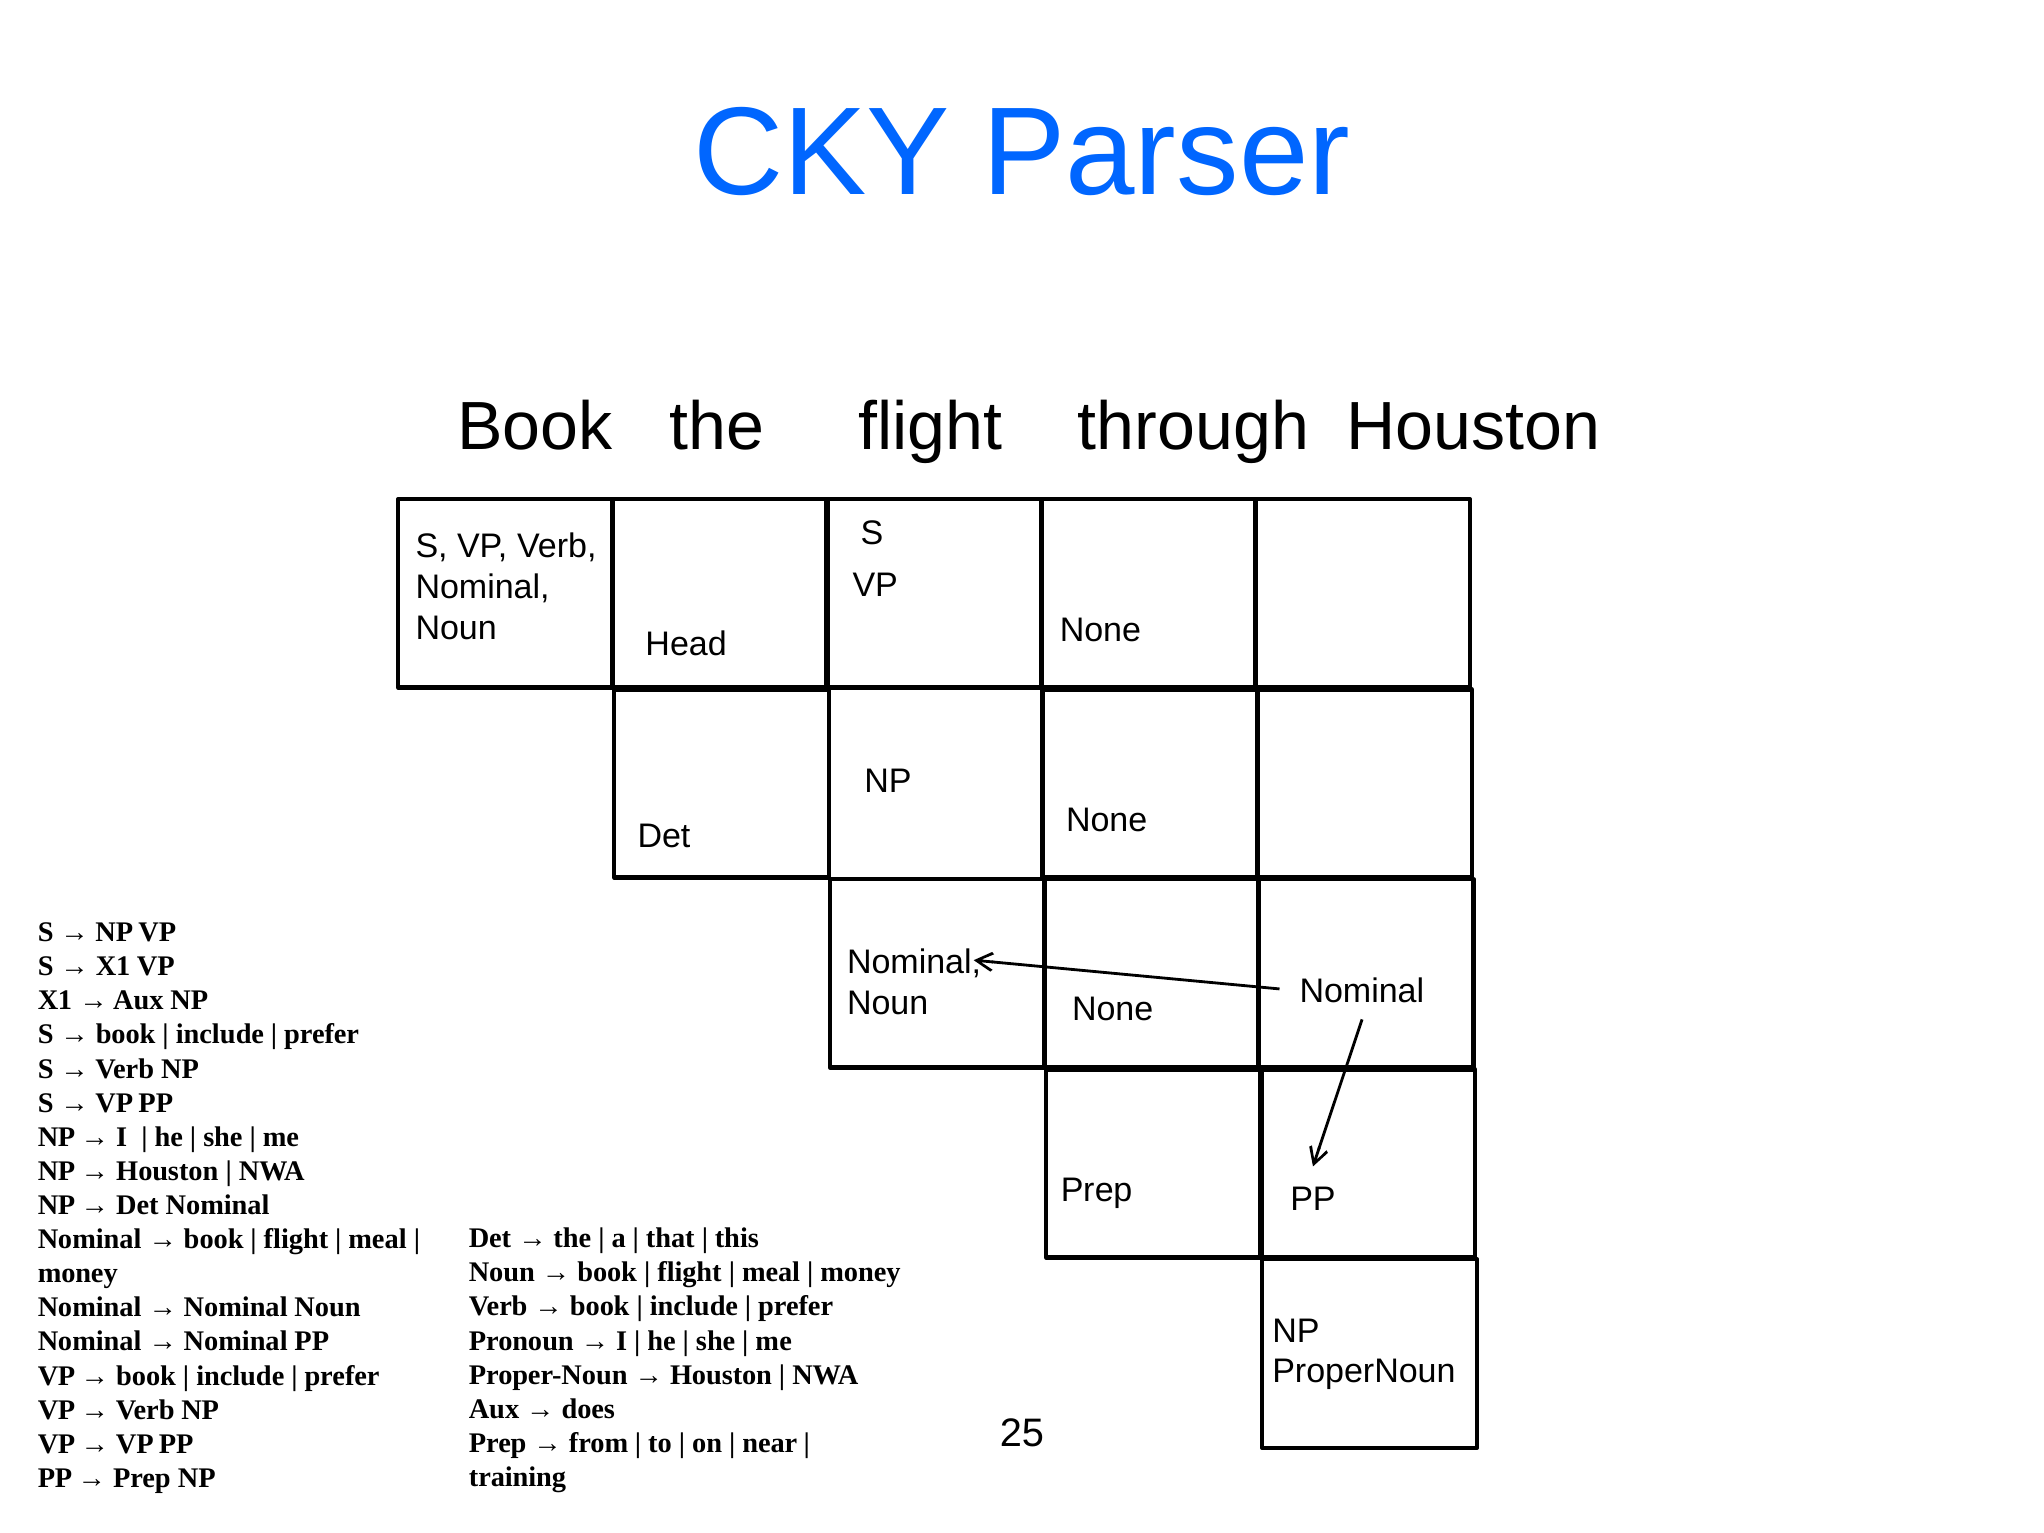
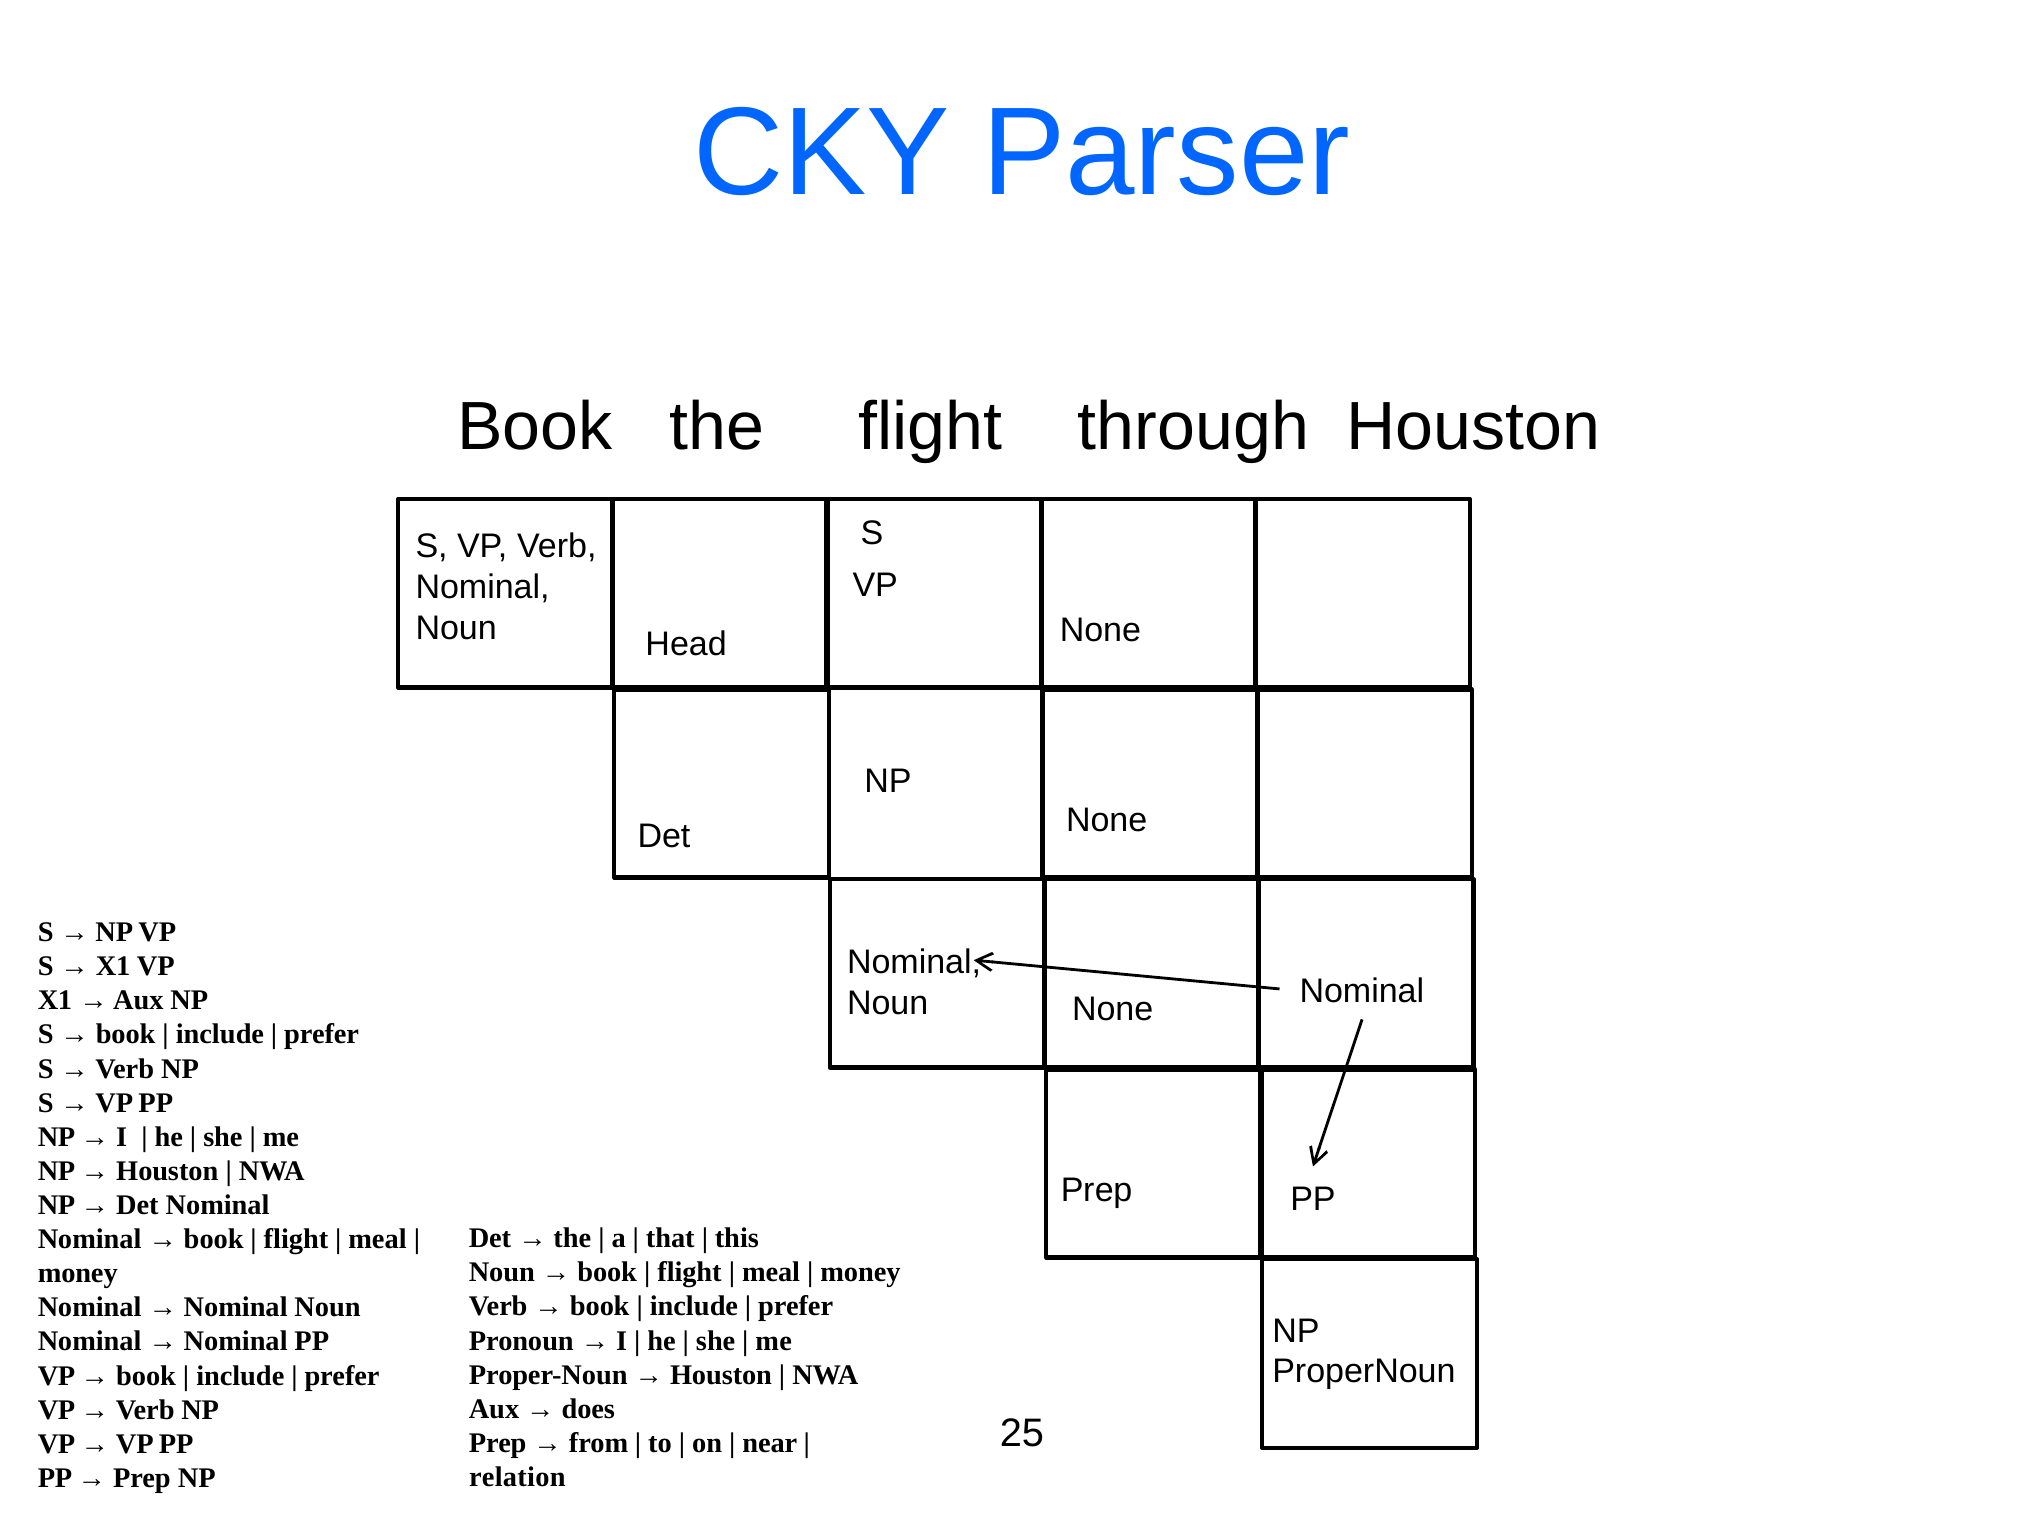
training: training -> relation (517, 1477)
